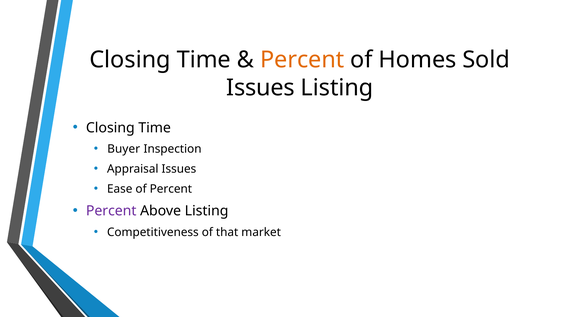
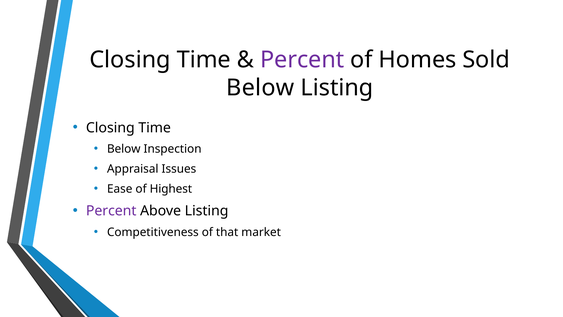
Percent colour: orange -> purple (302, 60)
Issues: Issues -> Below (260, 88)
Buyer: Buyer -> Below (124, 149)
of Percent: Percent -> Highest (171, 189)
